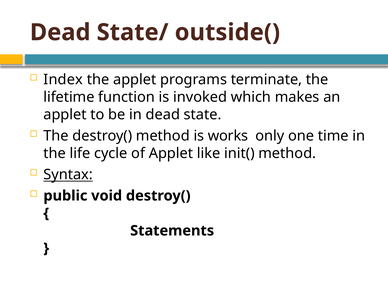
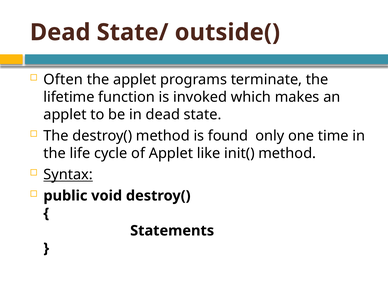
Index: Index -> Often (63, 80)
works: works -> found (228, 136)
